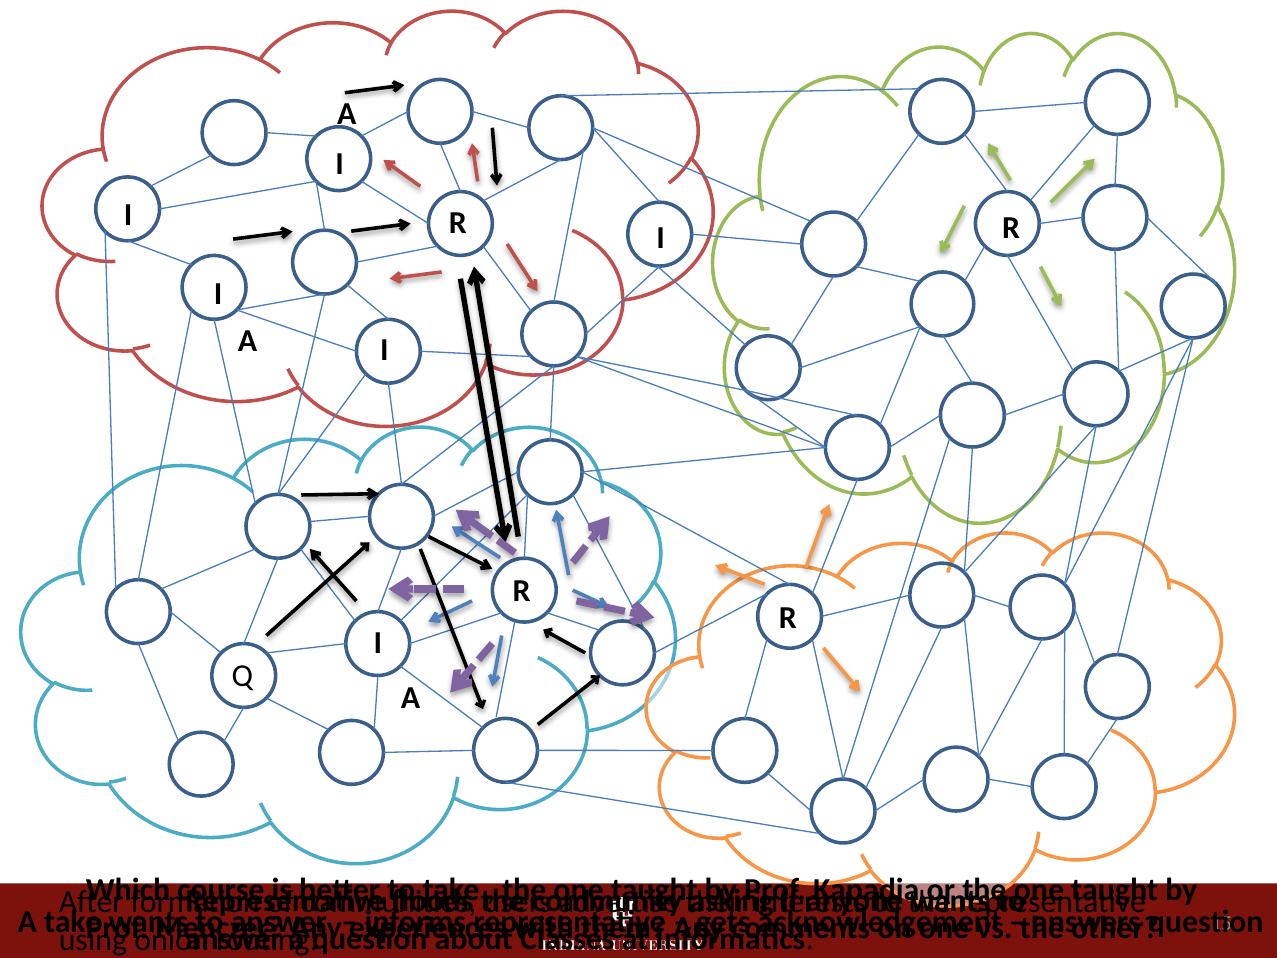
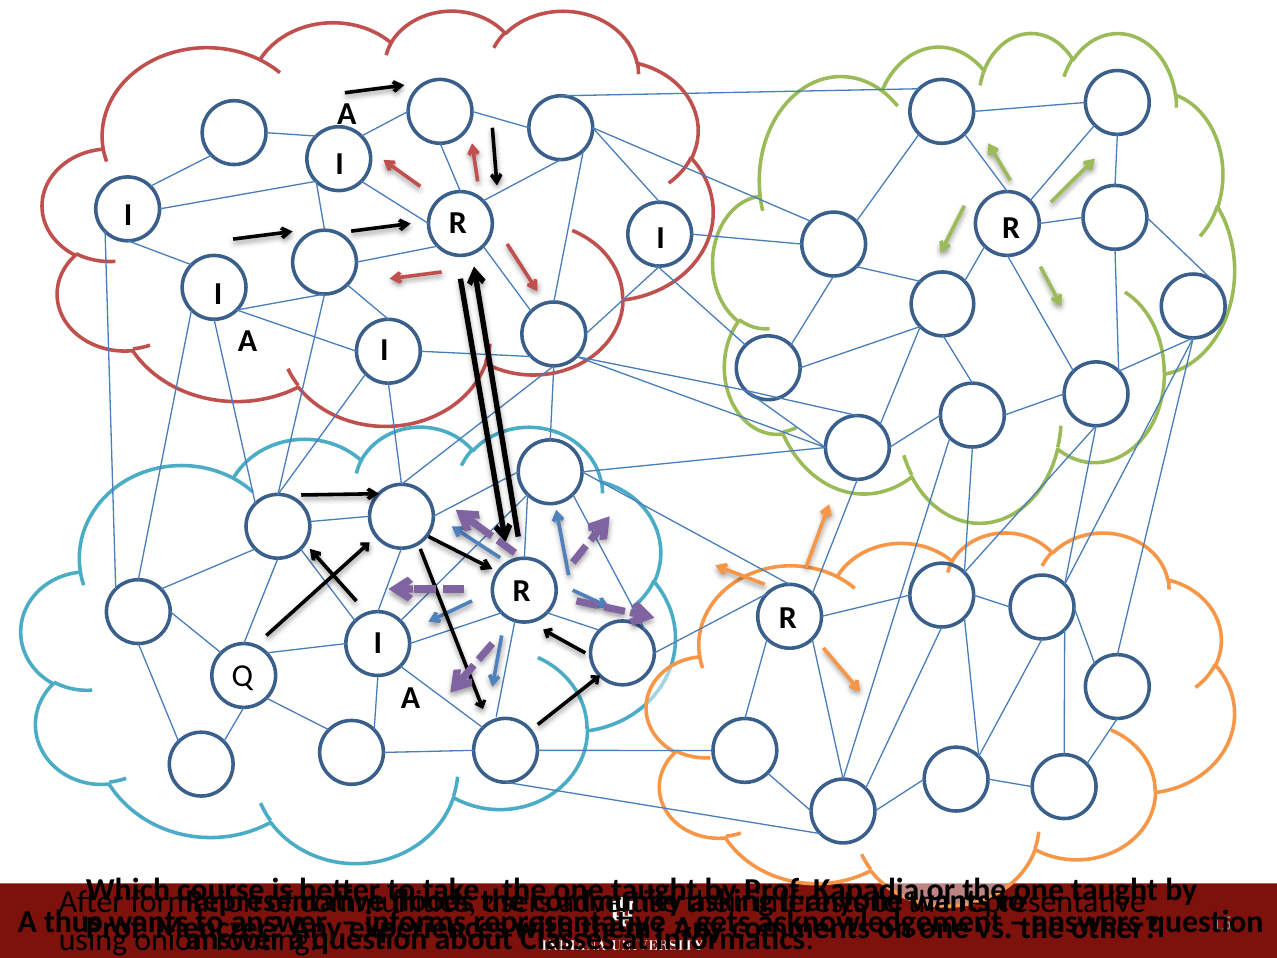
A take: take -> thus (73, 922)
